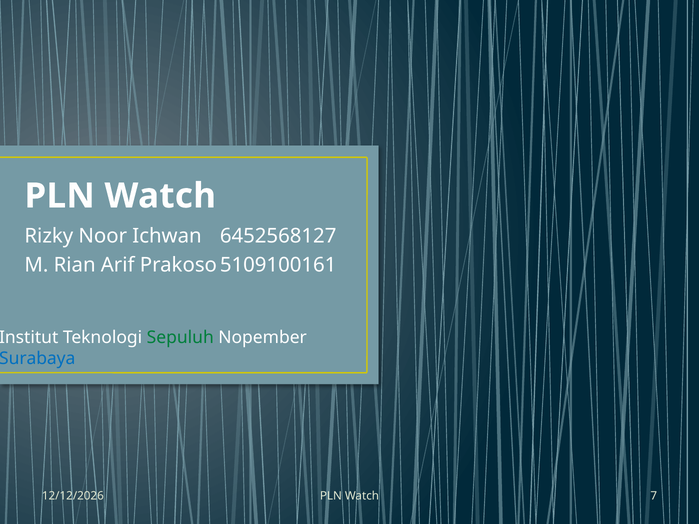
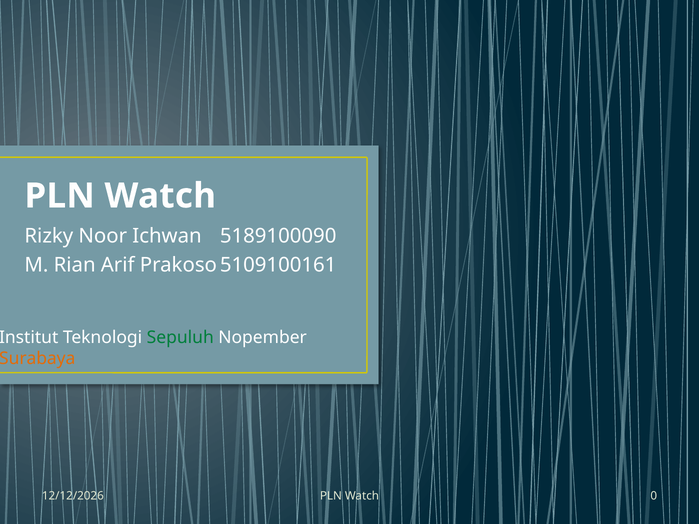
6452568127: 6452568127 -> 5189100090 (278, 236)
Surabaya colour: blue -> orange (37, 359)
7: 7 -> 0 (654, 496)
